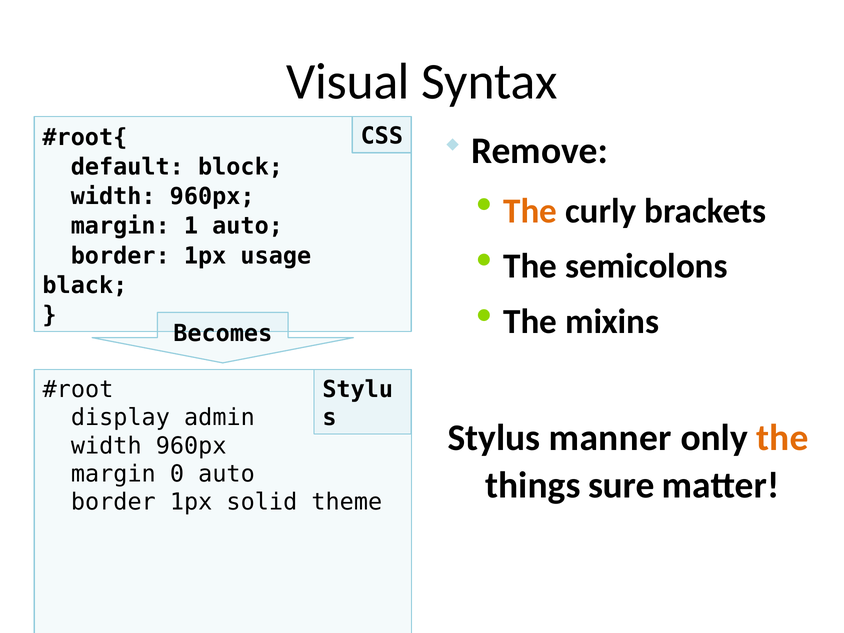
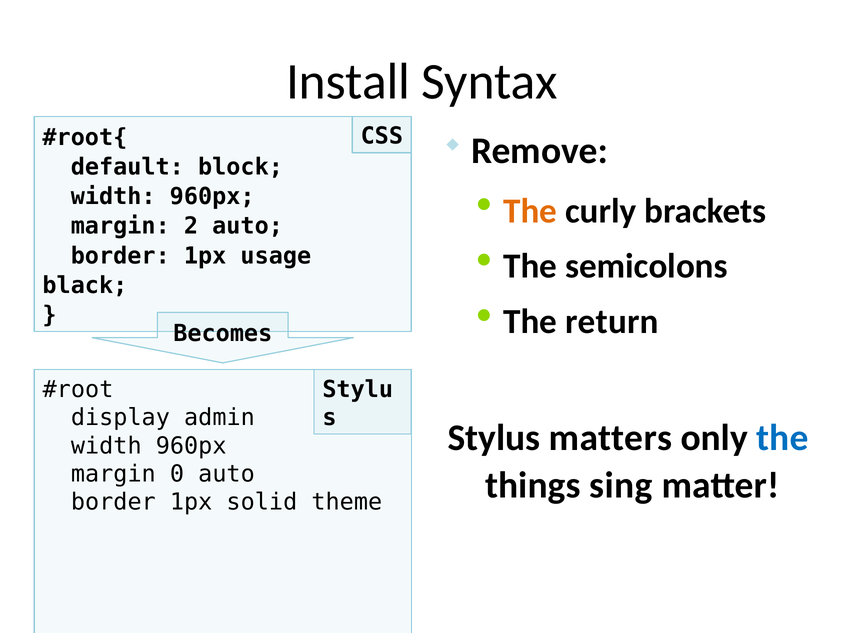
Visual: Visual -> Install (348, 82)
1: 1 -> 2 (191, 226)
mixins: mixins -> return (612, 322)
manner: manner -> matters (610, 438)
the colour: orange -> blue (782, 438)
sure: sure -> sing (621, 485)
